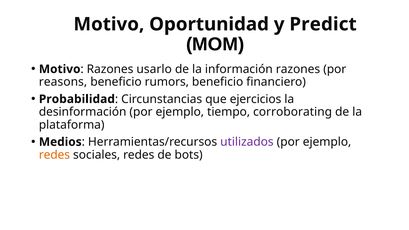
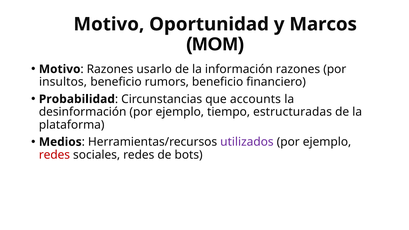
Predict: Predict -> Marcos (323, 24)
reasons: reasons -> insultos (63, 82)
ejercicios: ejercicios -> accounts (255, 99)
corroborating: corroborating -> estructuradas (293, 112)
redes colour: orange -> red (54, 155)
